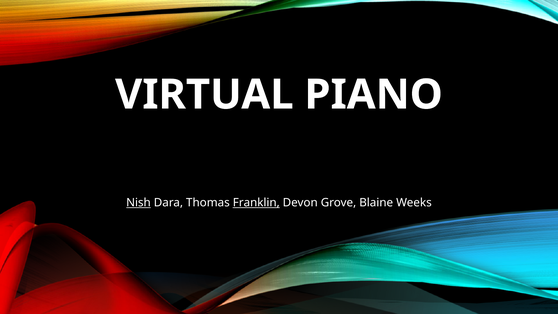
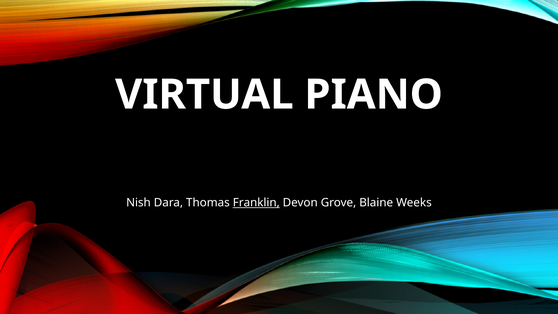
Nish underline: present -> none (138, 202)
